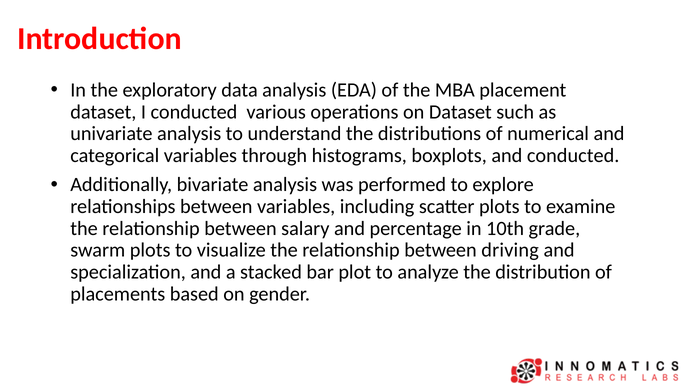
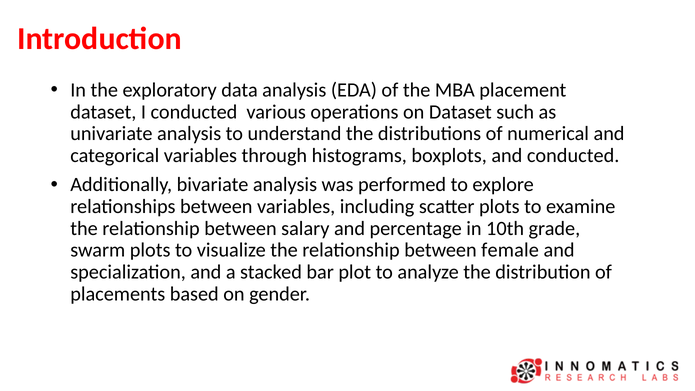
driving: driving -> female (510, 250)
